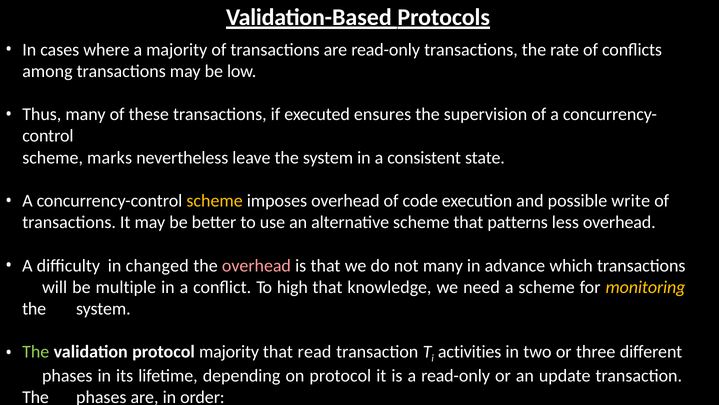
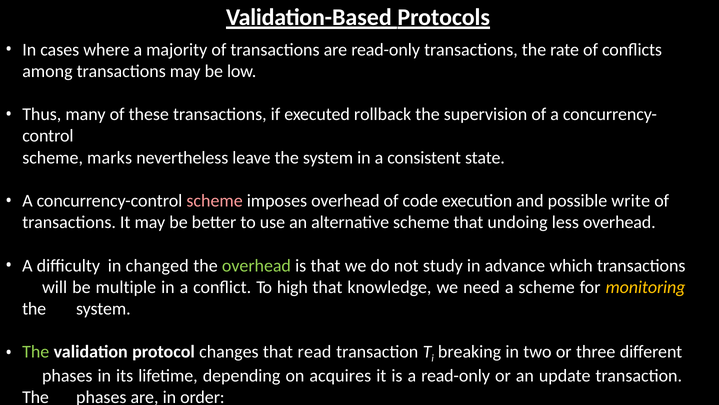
ensures: ensures -> rollback (383, 114)
scheme colour: yellow -> pink (215, 201)
patterns: patterns -> undoing (517, 222)
overhead colour: pink -> light green (256, 265)
not many: many -> study (443, 265)
protocol majority: majority -> changes (229, 352)
activities: activities -> breaking (470, 352)
on protocol: protocol -> acquires (340, 375)
